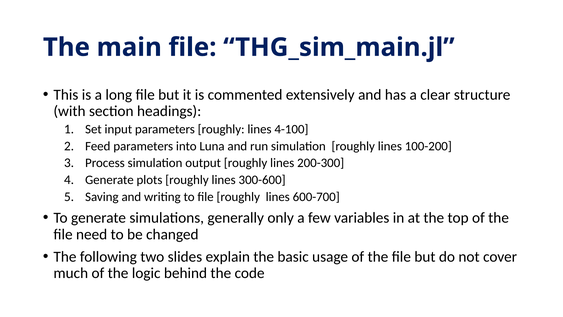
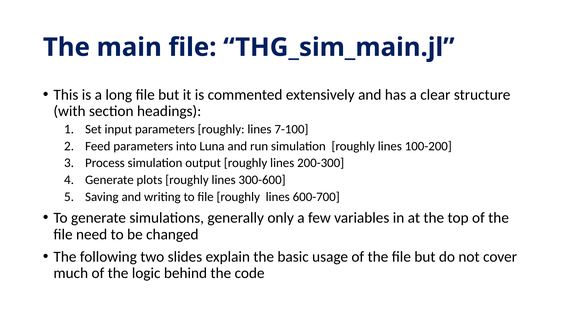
4-100: 4-100 -> 7-100 (291, 129)
